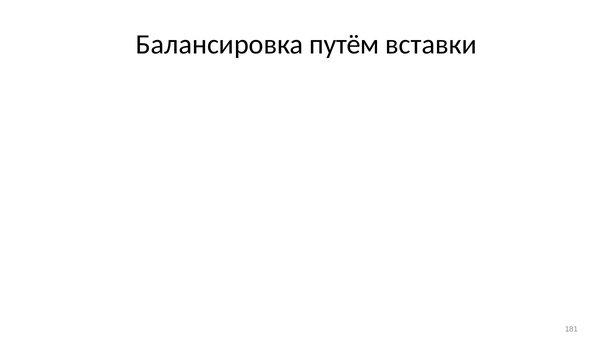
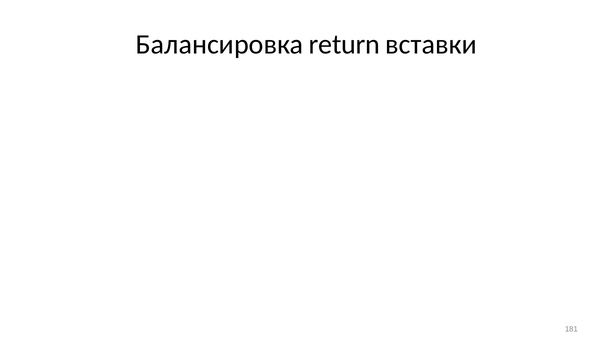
путём: путём -> return (344, 45)
